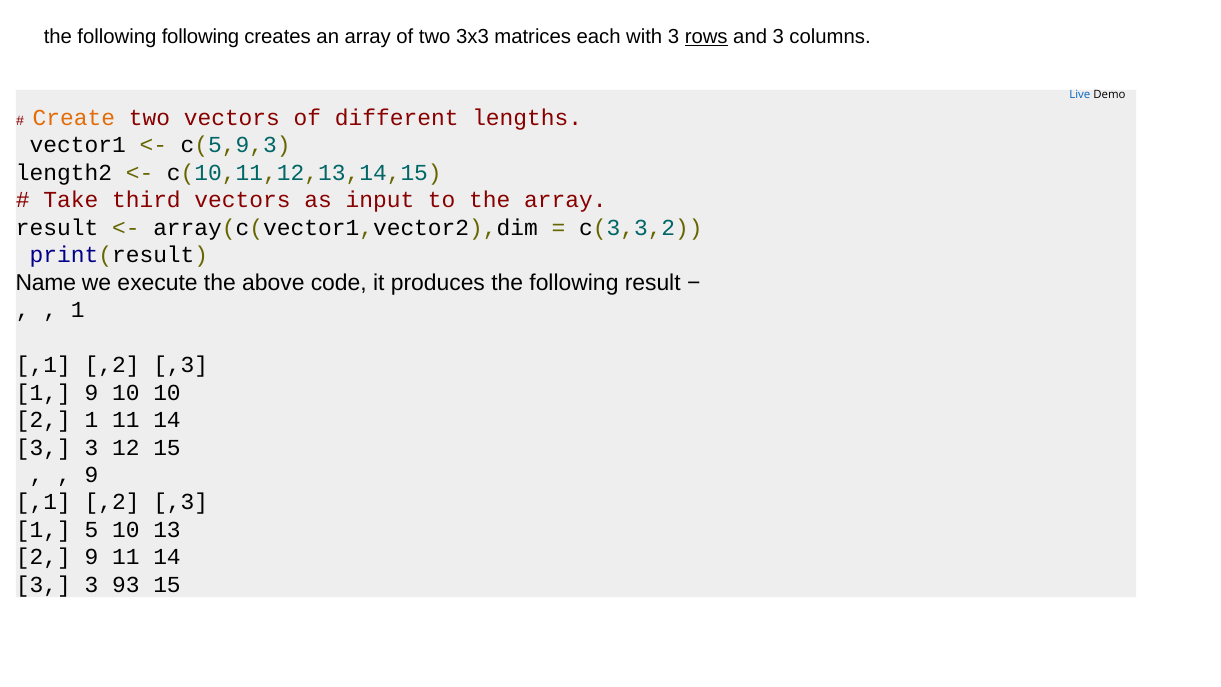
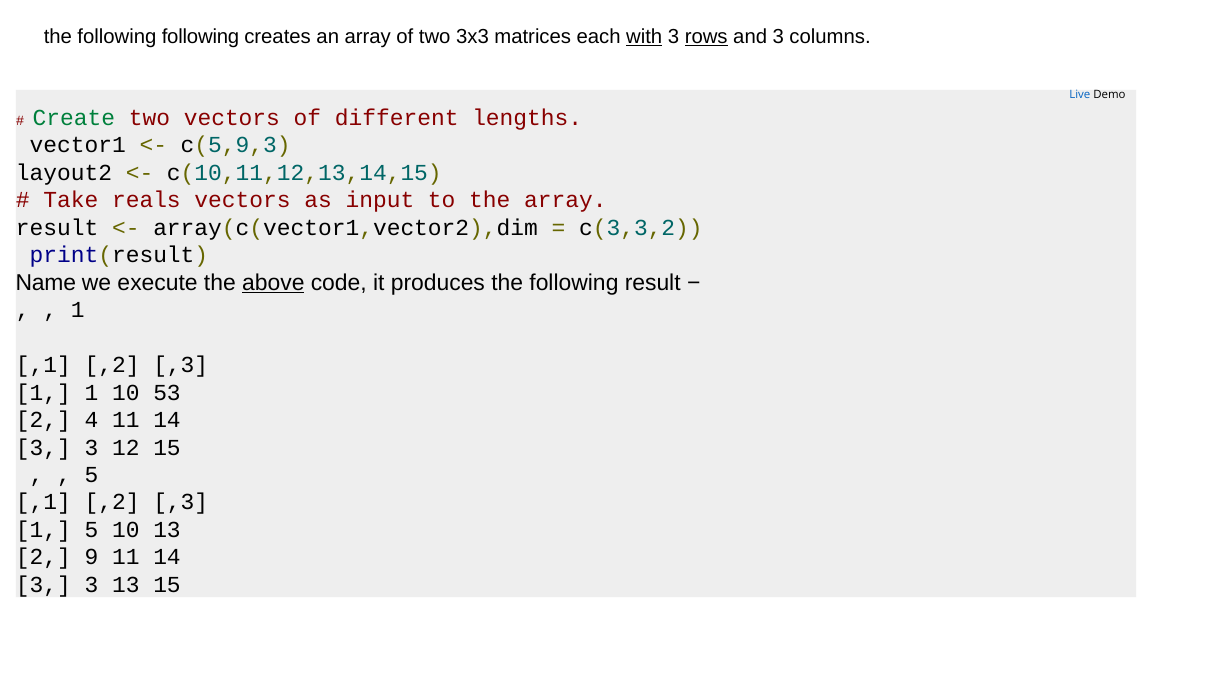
with underline: none -> present (644, 37)
Create colour: orange -> green (74, 118)
length2: length2 -> layout2 (64, 173)
third: third -> reals (146, 200)
above underline: none -> present (273, 282)
1 9: 9 -> 1 (91, 392)
10 10: 10 -> 53 (167, 392)
2 1: 1 -> 4 (91, 420)
9: 9 -> 5 (91, 475)
3 93: 93 -> 13 (126, 585)
